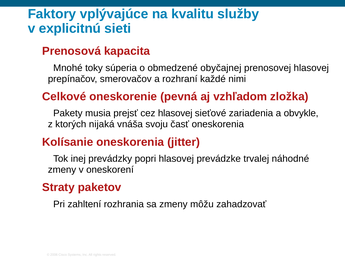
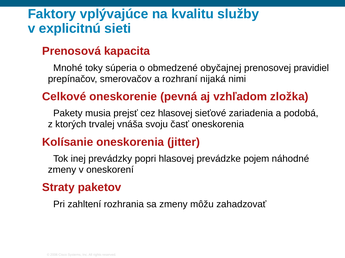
prenosovej hlasovej: hlasovej -> pravidiel (311, 68)
každé: každé -> nijaká (213, 79)
obvykle: obvykle -> podobá (301, 114)
nijaká: nijaká -> trvalej (102, 125)
trvalej: trvalej -> pojem (256, 159)
